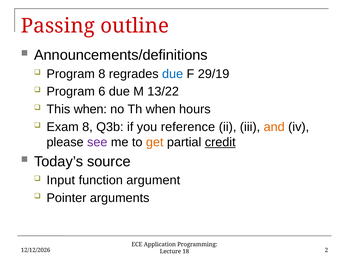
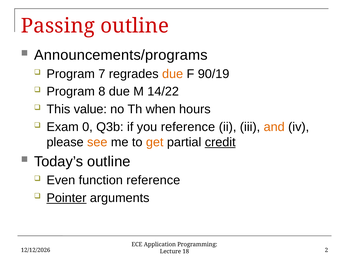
Announcements/definitions: Announcements/definitions -> Announcements/programs (121, 55)
Program 8: 8 -> 7 (102, 74)
due colour: blue -> orange (173, 74)
29/19: 29/19 -> 90/19 (214, 74)
6: 6 -> 8 (102, 91)
13/22: 13/22 -> 14/22 (163, 91)
This when: when -> value (90, 109)
Exam 8: 8 -> 0 (87, 127)
see colour: purple -> orange (97, 142)
Today’s source: source -> outline (109, 161)
Input: Input -> Even (61, 180)
function argument: argument -> reference (153, 180)
Pointer underline: none -> present (66, 198)
